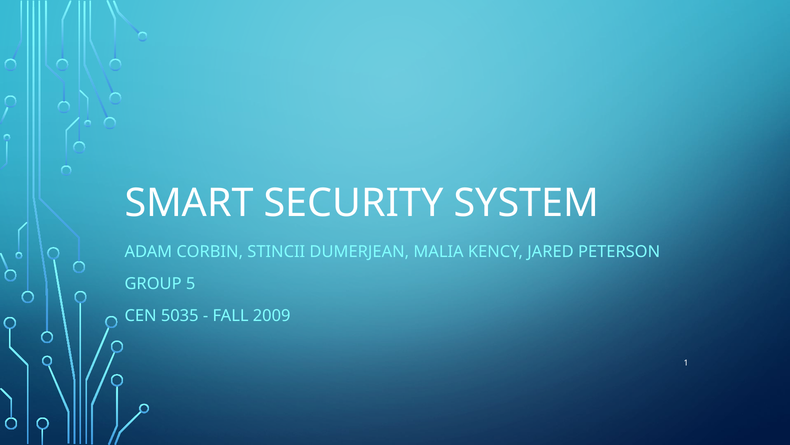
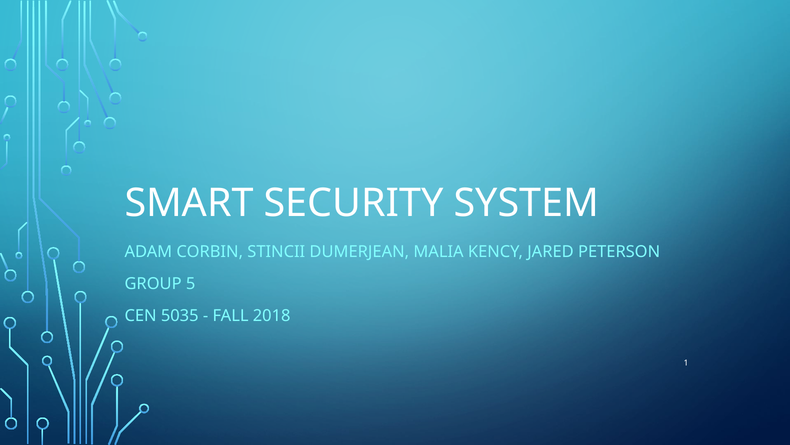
2009: 2009 -> 2018 (272, 315)
